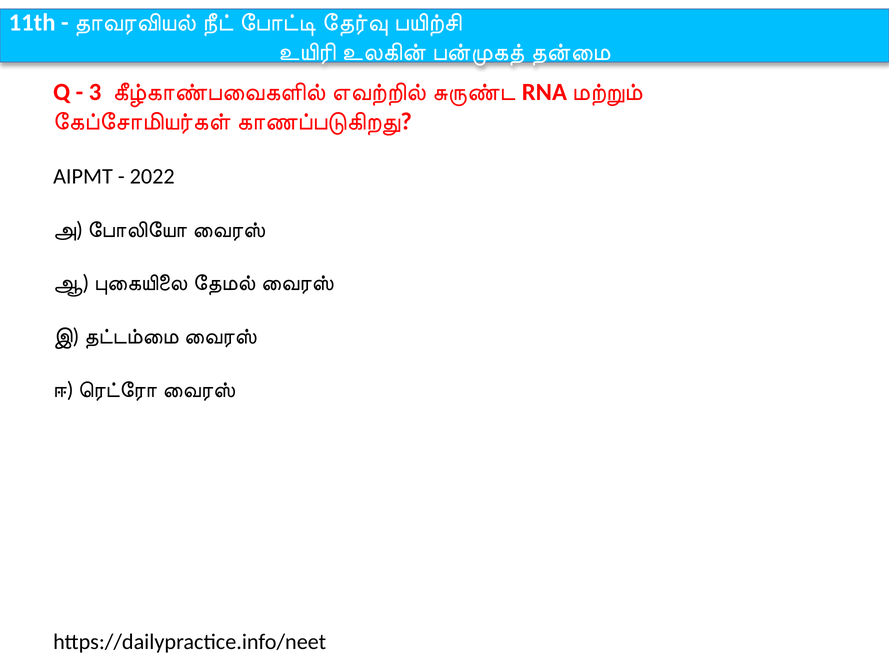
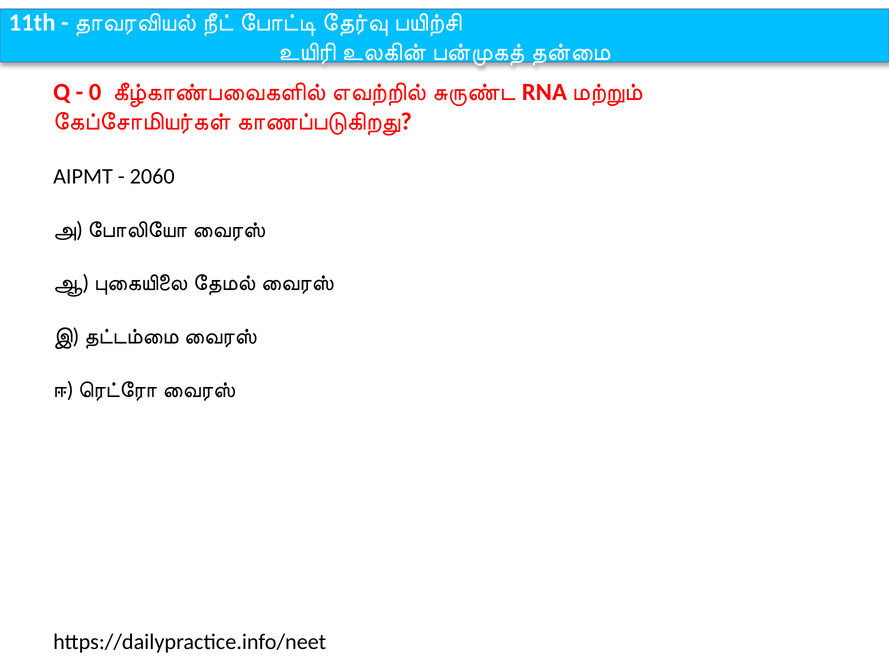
3: 3 -> 0 (95, 92)
2022: 2022 -> 2060 (152, 176)
